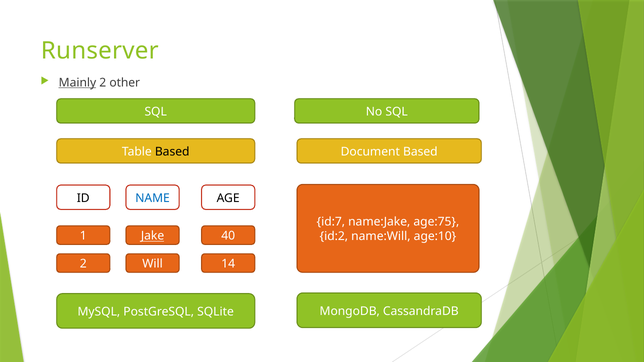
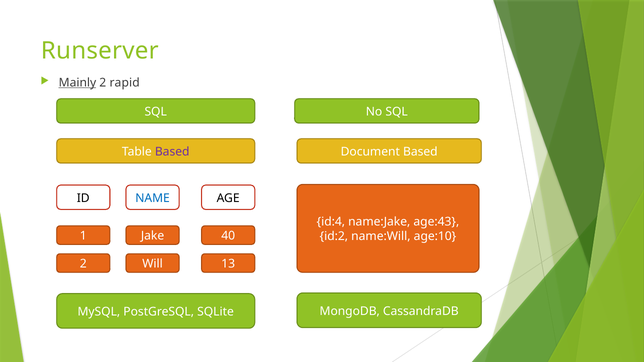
other: other -> rapid (125, 83)
Based colour: black -> purple (172, 152)
id:7: id:7 -> id:4 (331, 222)
age:75: age:75 -> age:43 (436, 222)
Jake underline: present -> none (153, 236)
14: 14 -> 13 (228, 264)
